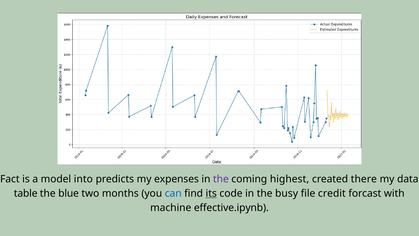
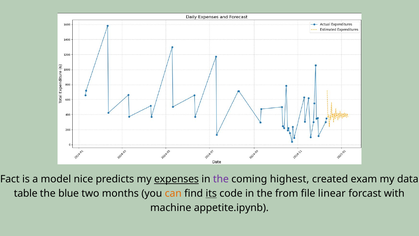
into: into -> nice (83, 179)
expenses underline: none -> present (176, 179)
there: there -> exam (364, 179)
can colour: blue -> orange (173, 193)
busy: busy -> from (287, 193)
credit: credit -> linear (332, 193)
effective.ipynb: effective.ipynb -> appetite.ipynb (231, 207)
